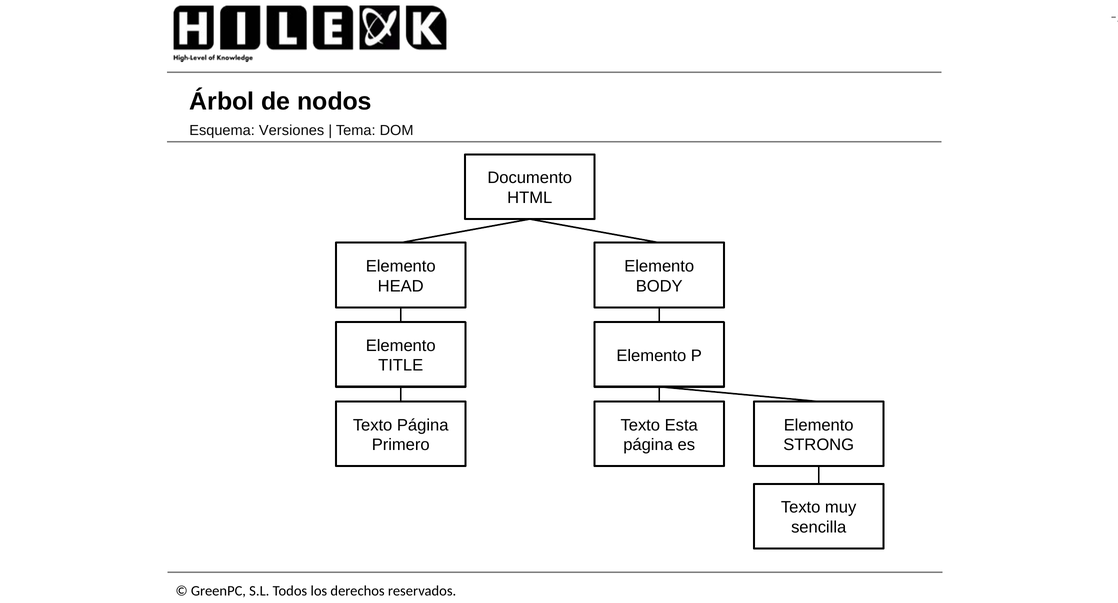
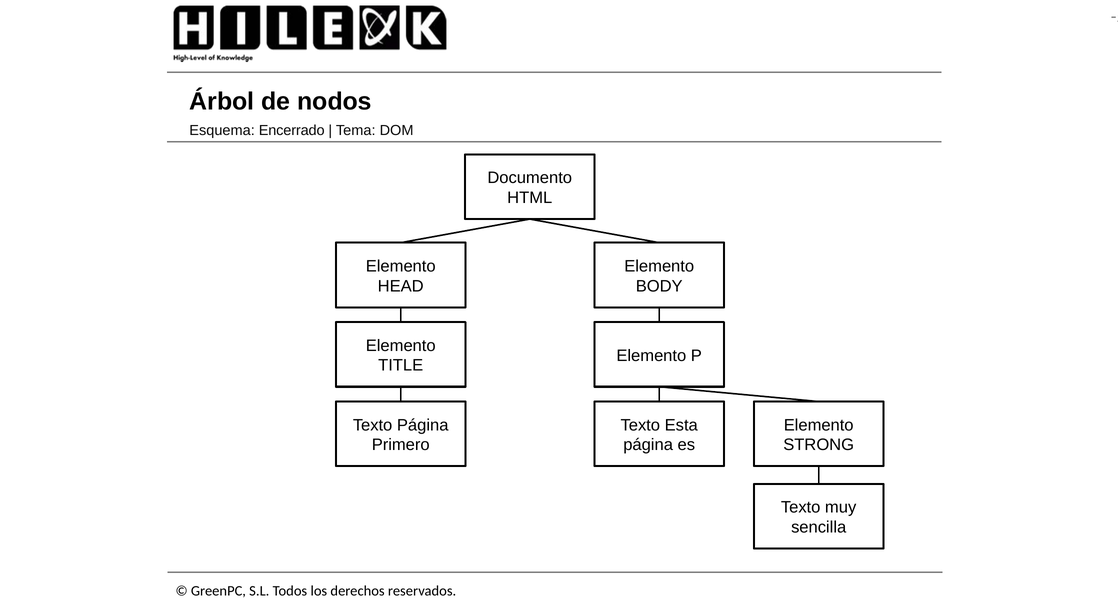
Versiones: Versiones -> Encerrado (292, 130)
